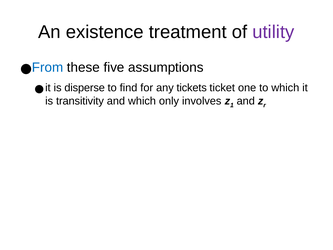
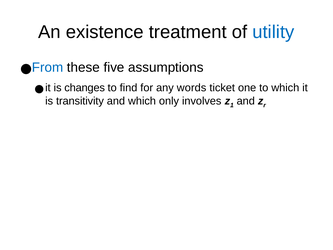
utility colour: purple -> blue (273, 32)
disperse: disperse -> changes (85, 88)
tickets: tickets -> words (192, 88)
